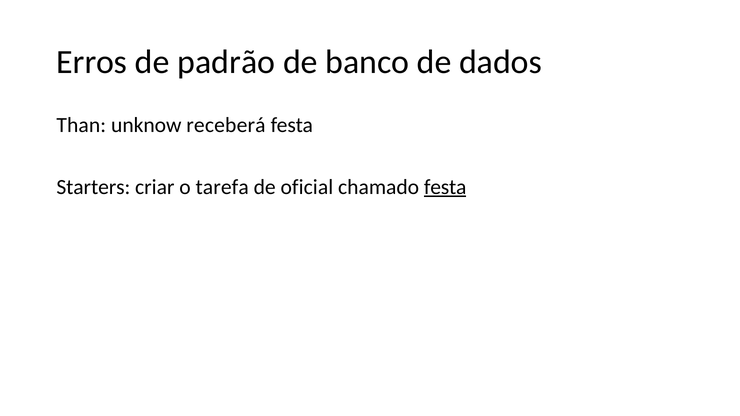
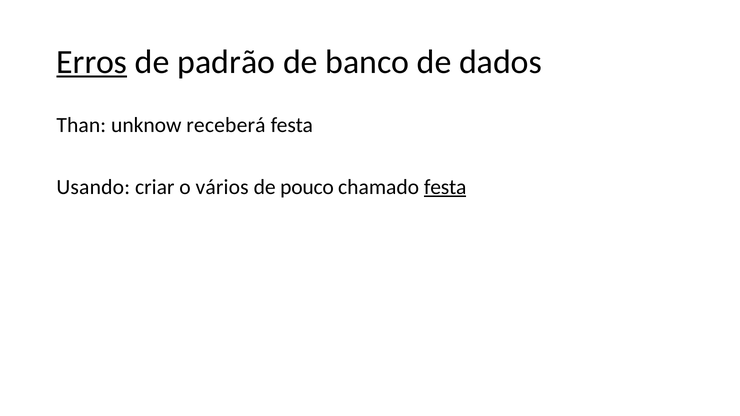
Erros underline: none -> present (92, 62)
Starters: Starters -> Usando (93, 187)
tarefa: tarefa -> vários (222, 187)
oficial: oficial -> pouco (307, 187)
